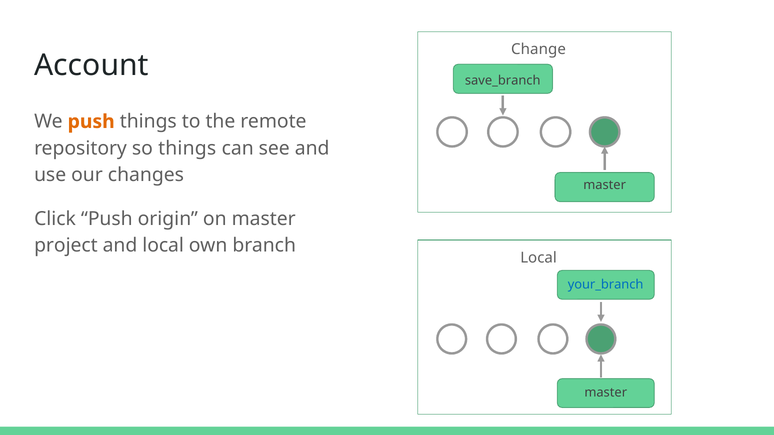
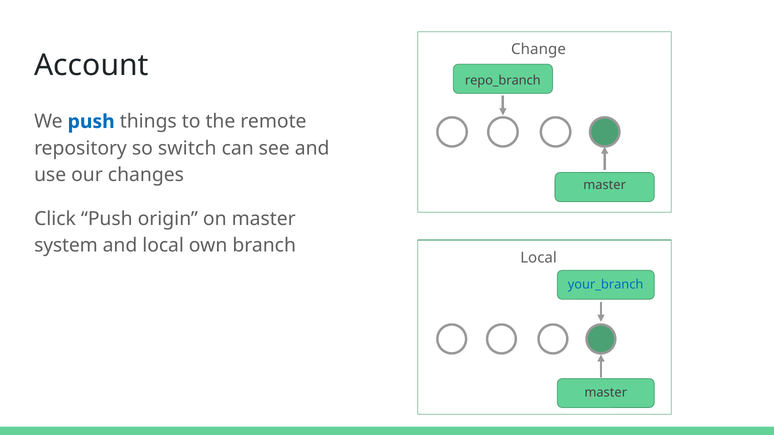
save_branch: save_branch -> repo_branch (503, 81)
push colour: orange -> blue (91, 122)
so things: things -> switch (187, 148)
project: project -> system (66, 246)
